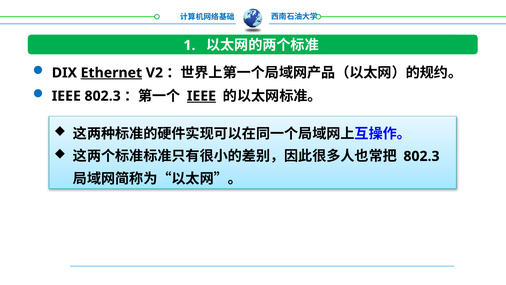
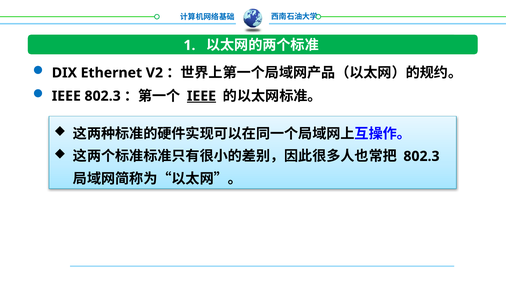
Ethernet underline: present -> none (111, 73)
